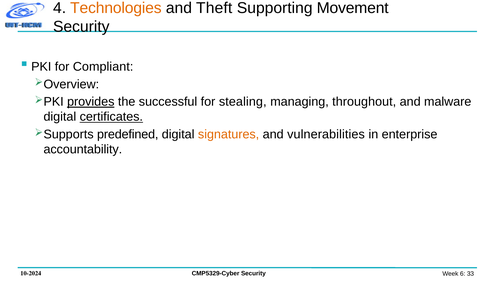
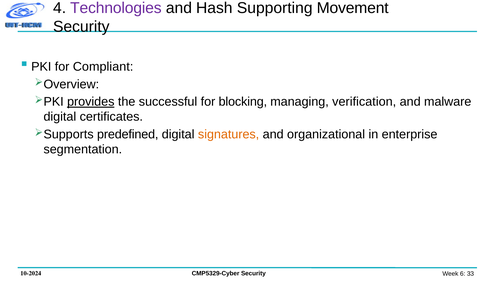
Technologies colour: orange -> purple (116, 8)
Theft: Theft -> Hash (214, 8)
stealing: stealing -> blocking (243, 102)
throughout: throughout -> verification (364, 102)
certificates underline: present -> none (111, 117)
vulnerabilities: vulnerabilities -> organizational (326, 134)
accountability: accountability -> segmentation (83, 149)
